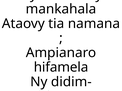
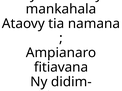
hifamela: hifamela -> fitiavana (61, 68)
